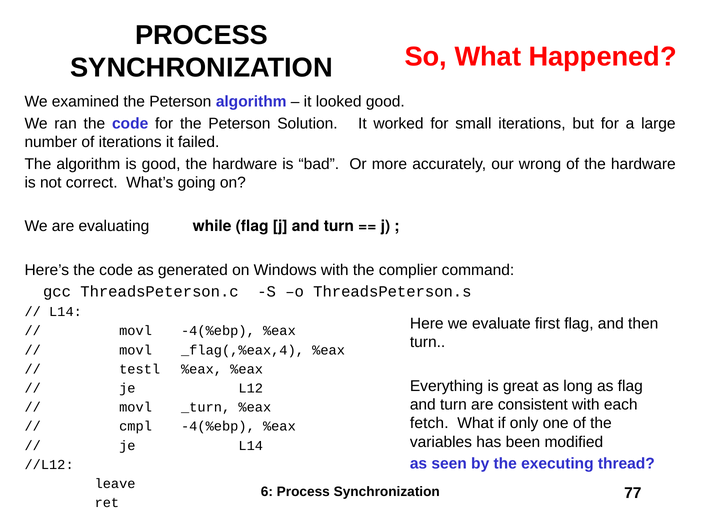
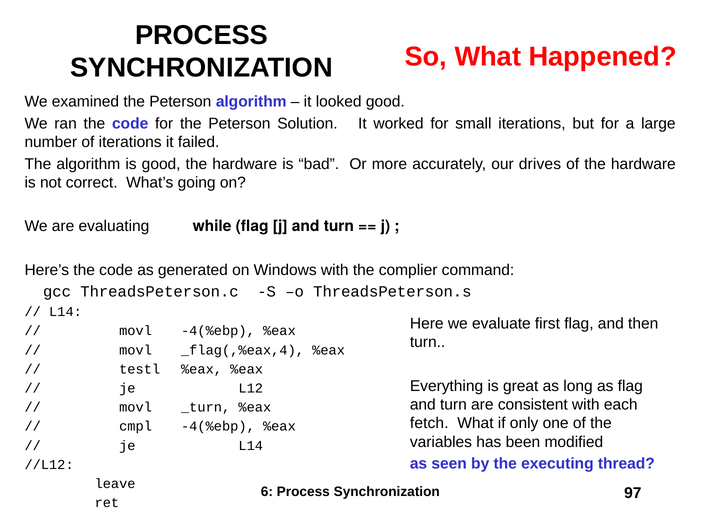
wrong: wrong -> drives (540, 164)
77: 77 -> 97 (633, 493)
